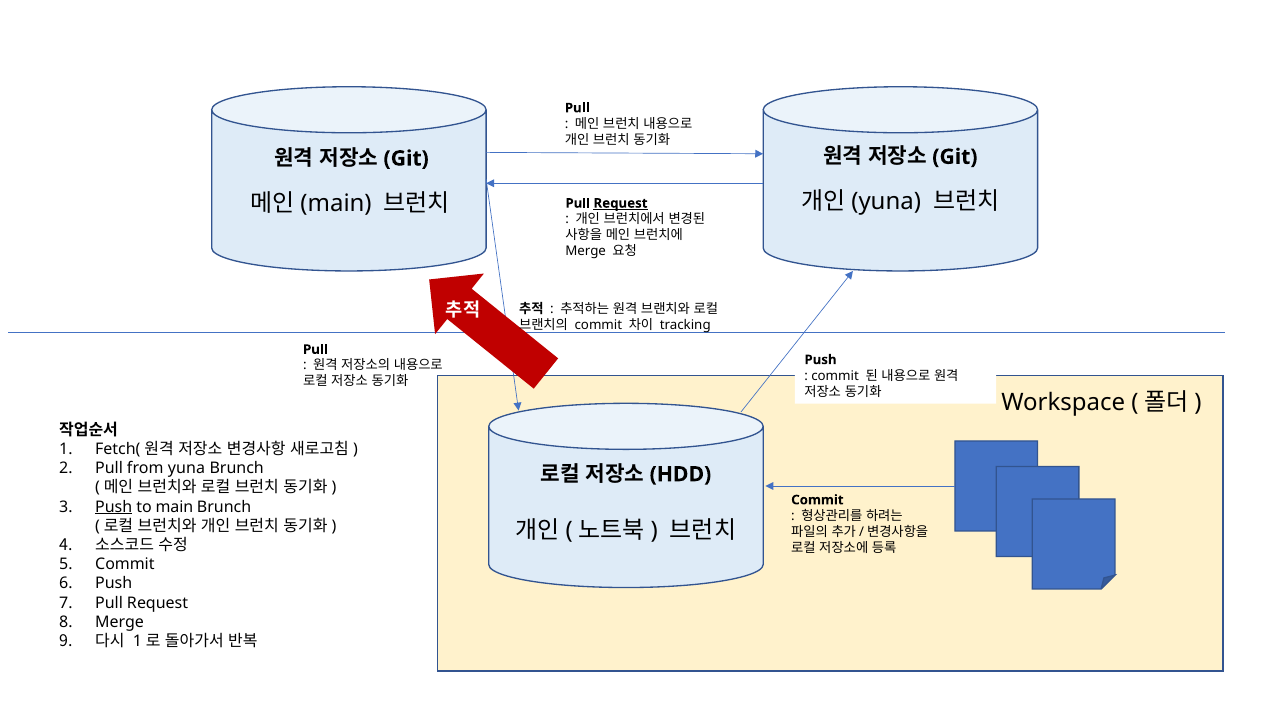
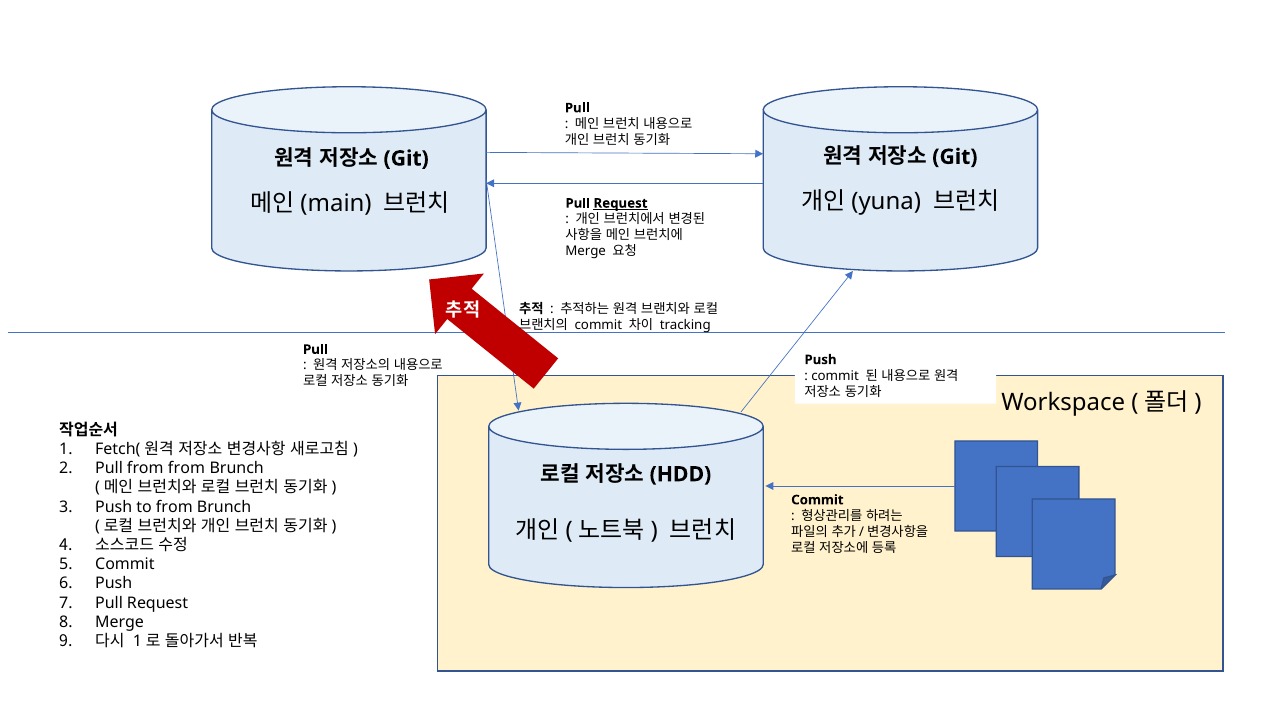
from yuna: yuna -> from (186, 468)
Push underline: present -> none (114, 507)
to main: main -> from (174, 507)
